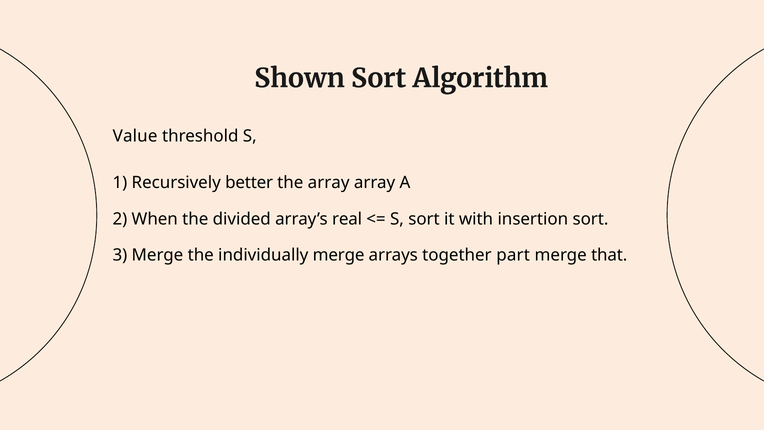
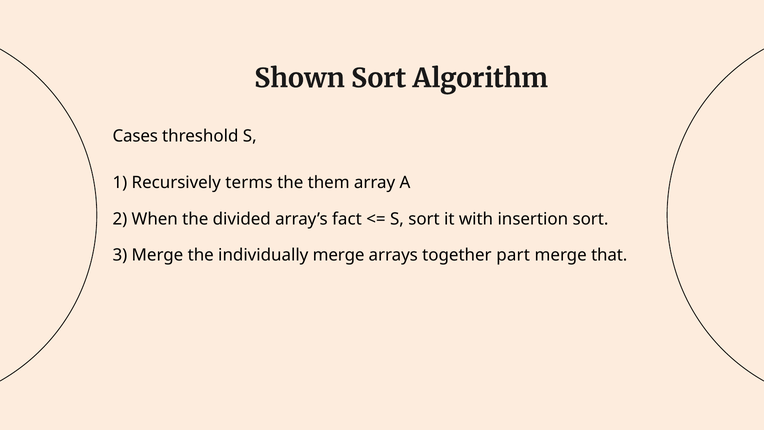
Value: Value -> Cases (135, 136)
better: better -> terms (249, 183)
the array: array -> them (329, 183)
real: real -> fact (347, 219)
